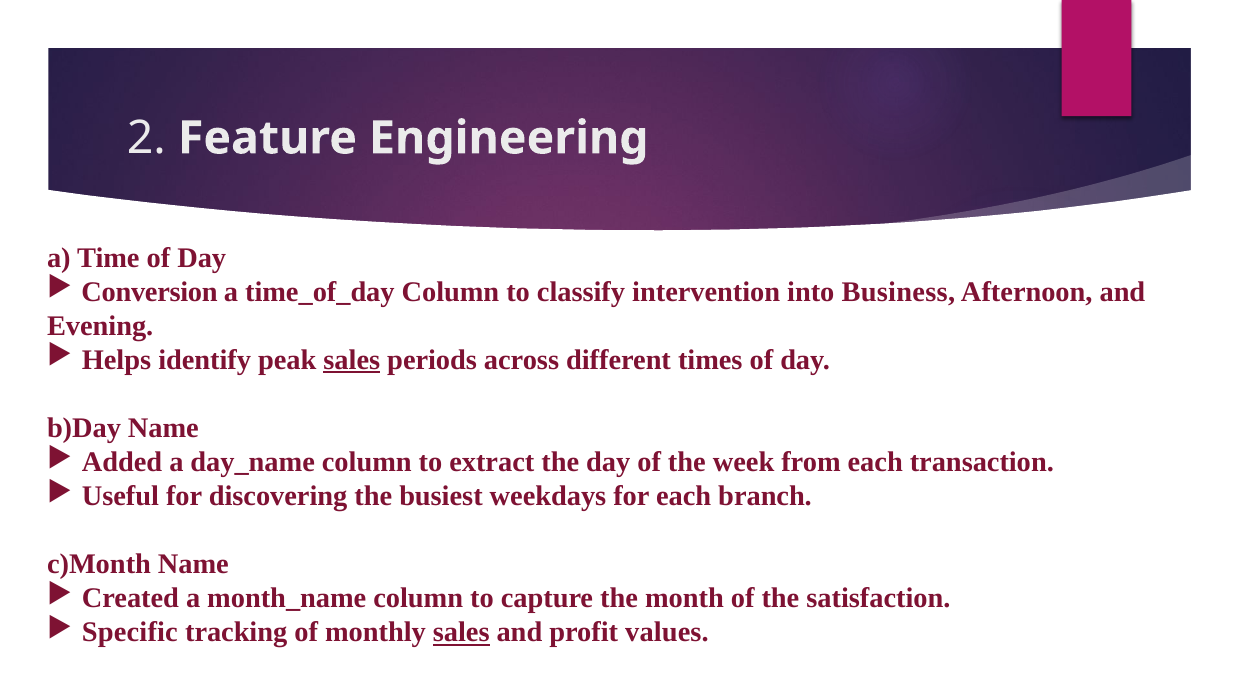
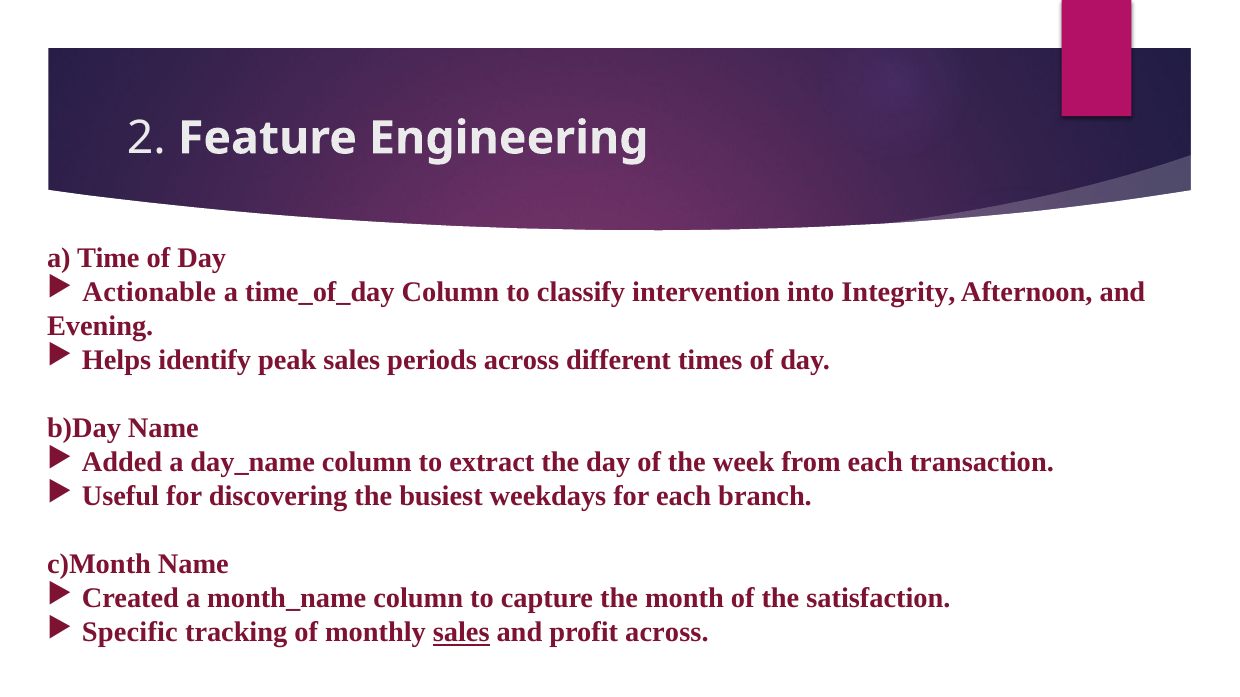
Conversion: Conversion -> Actionable (149, 292)
Business: Business -> Integrity (899, 292)
sales underline: present -> none (352, 360)
profit values: values -> across (667, 633)
